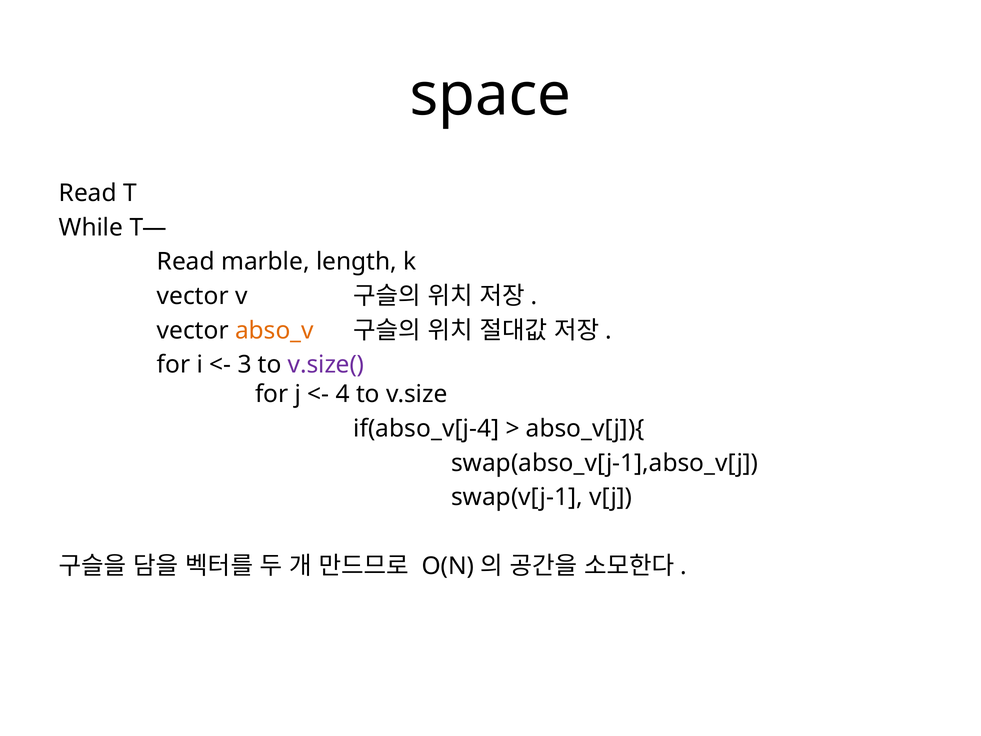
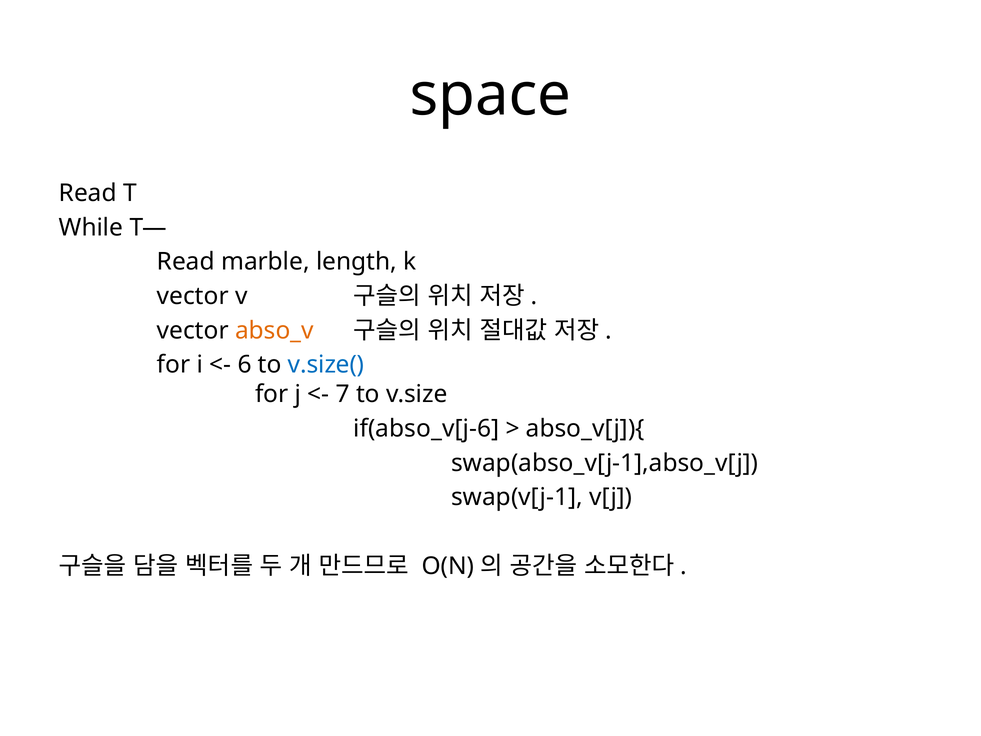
3: 3 -> 6 (245, 365)
v.size( colour: purple -> blue (326, 365)
4: 4 -> 7 (343, 394)
if(abso_v[j-4: if(abso_v[j-4 -> if(abso_v[j-6 (426, 428)
